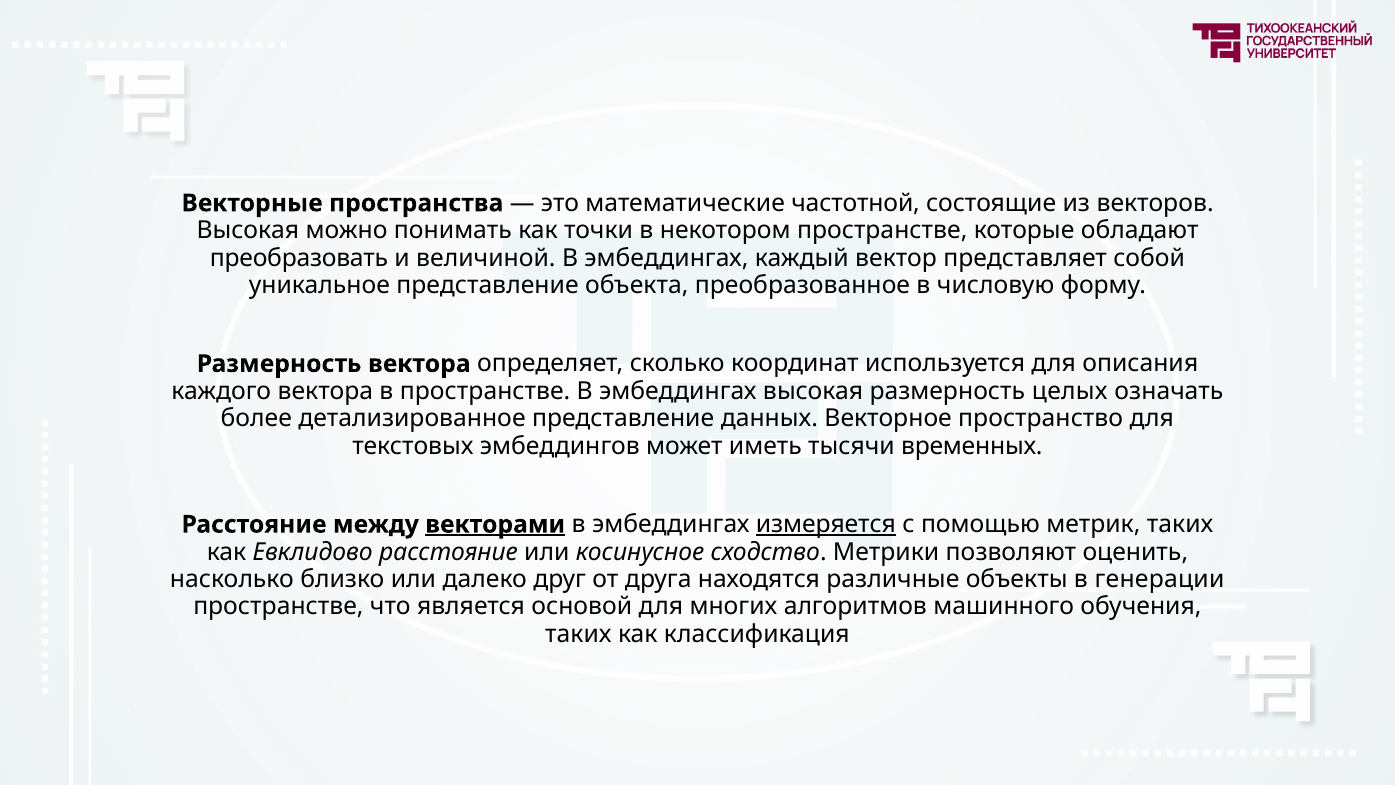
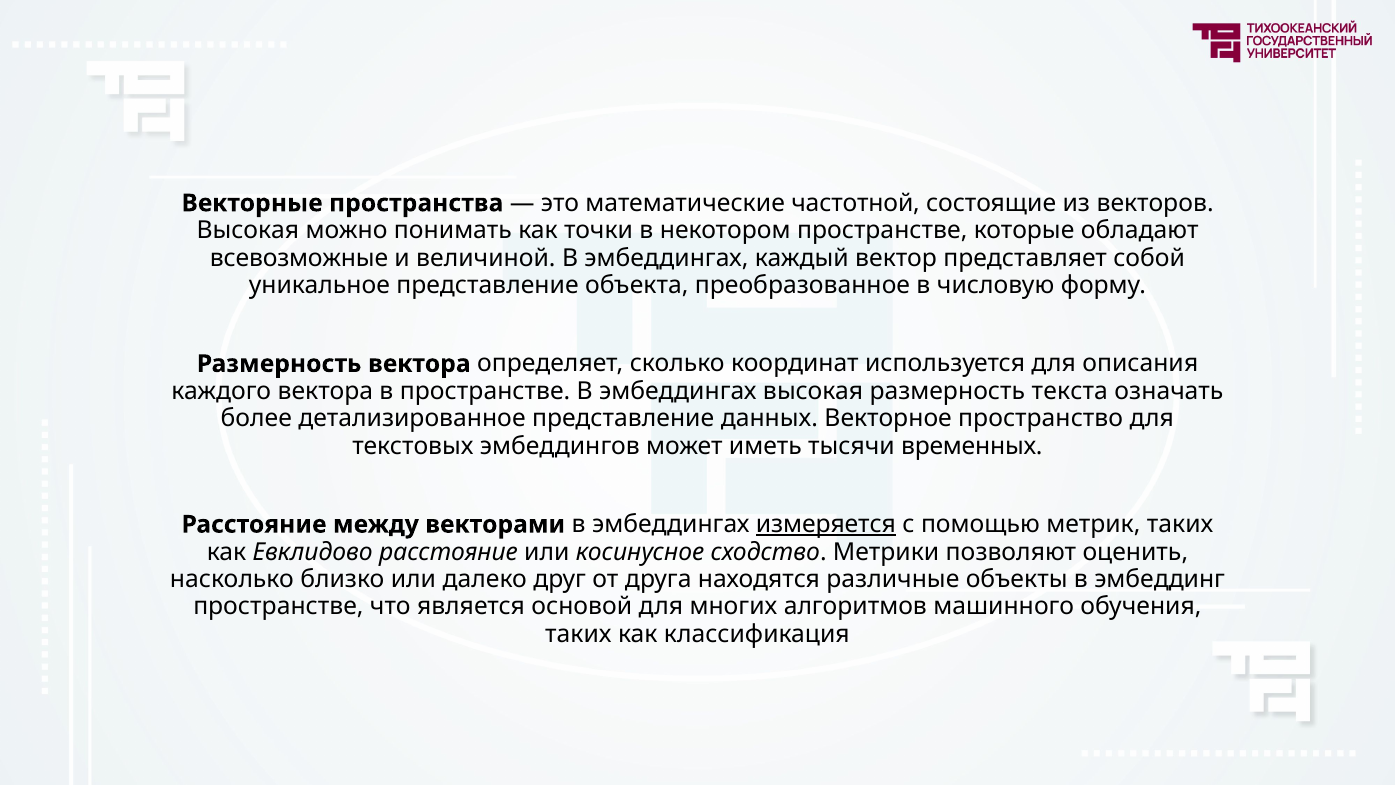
преобразовать: преобразовать -> всевозможные (299, 258)
целых: целых -> текста (1070, 391)
векторами underline: present -> none (495, 524)
генерации: генерации -> эмбеддинг (1160, 579)
